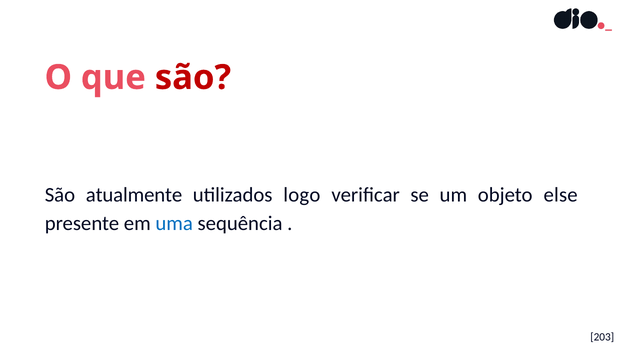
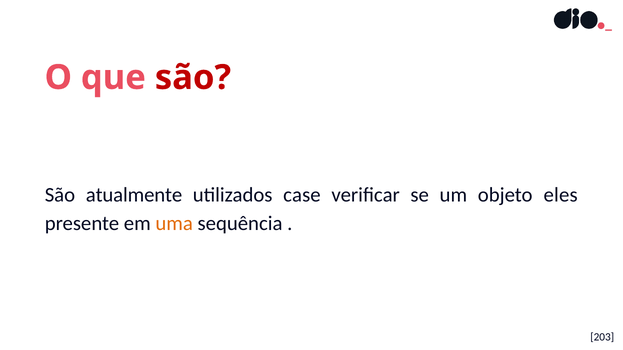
logo: logo -> case (302, 195)
else: else -> eles (561, 195)
uma colour: blue -> orange (174, 224)
